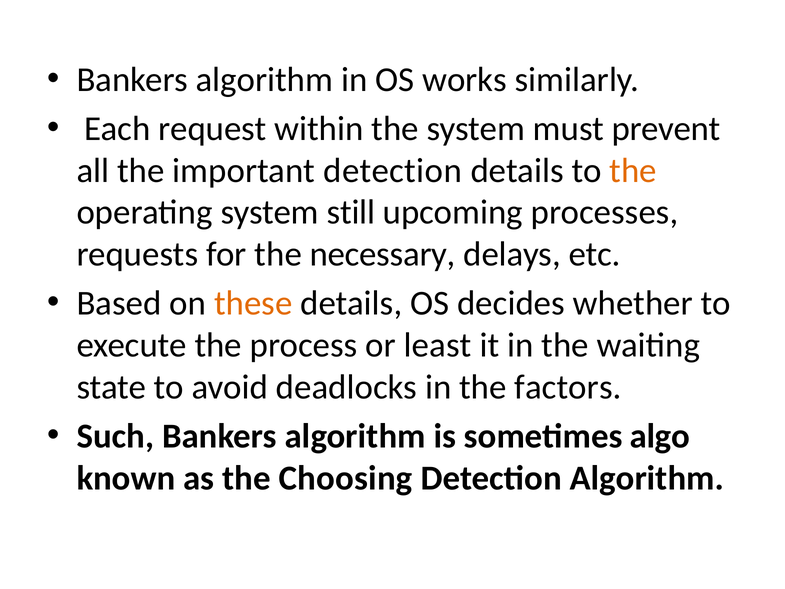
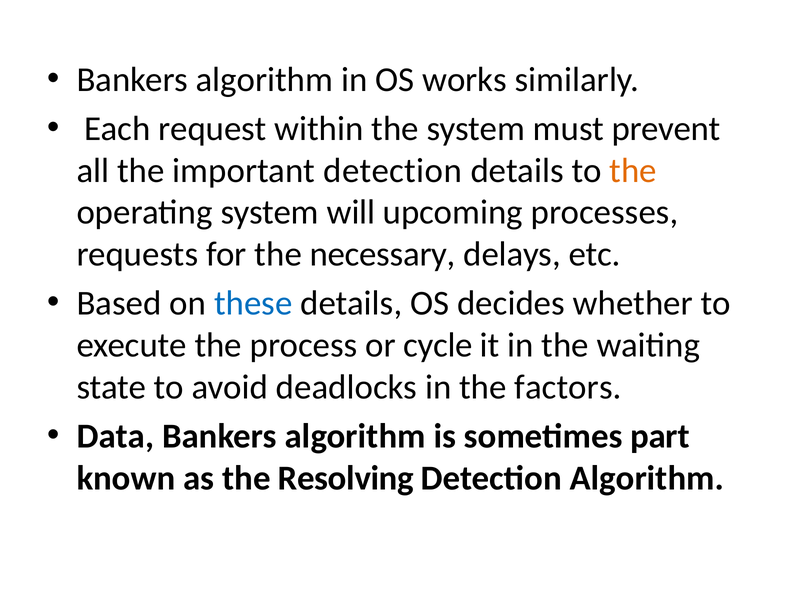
still: still -> will (351, 212)
these colour: orange -> blue (253, 303)
least: least -> cycle (438, 345)
Such: Such -> Data (115, 436)
algo: algo -> part (660, 436)
Choosing: Choosing -> Resolving (346, 478)
